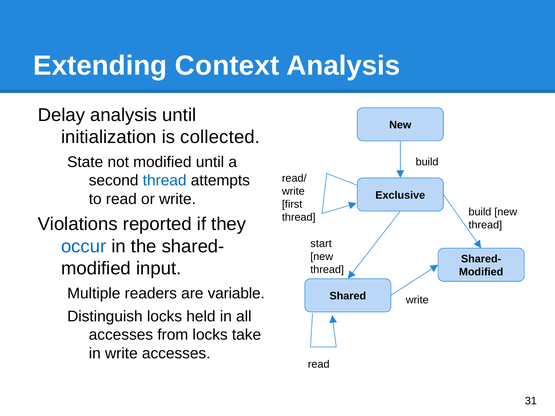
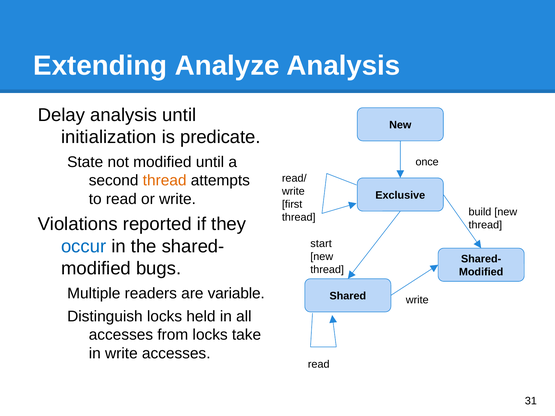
Context: Context -> Analyze (227, 66)
collected: collected -> predicate (220, 137)
build: build -> once (427, 162)
thread colour: blue -> orange (165, 181)
input: input -> bugs (159, 269)
